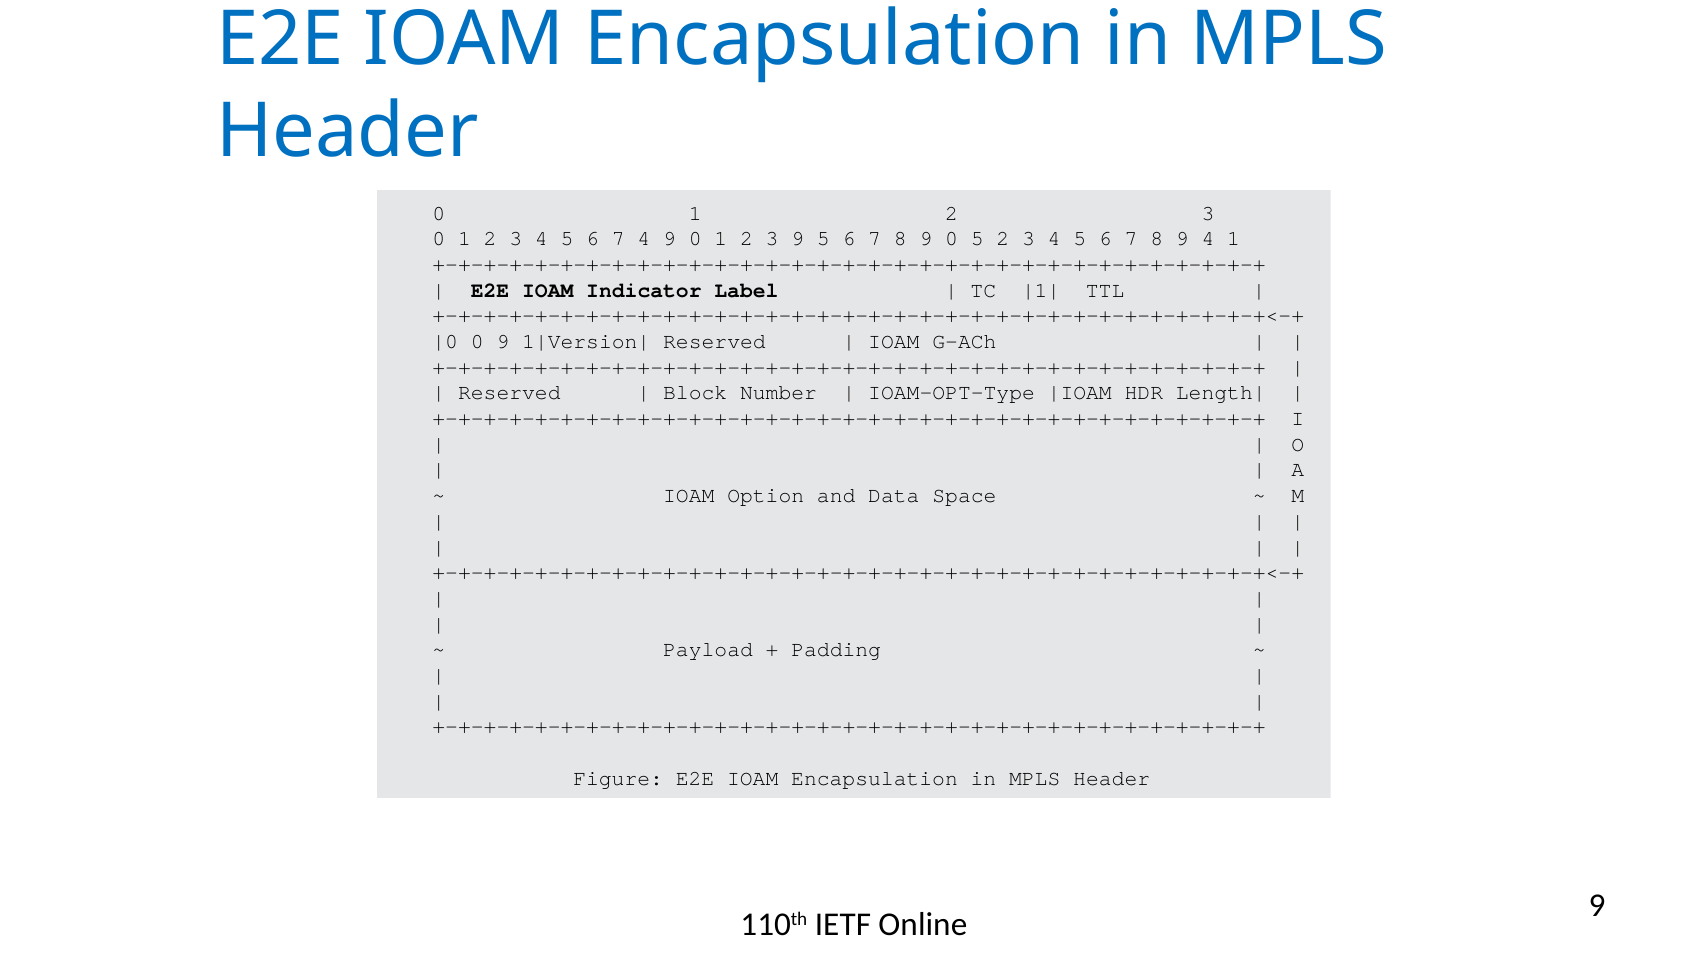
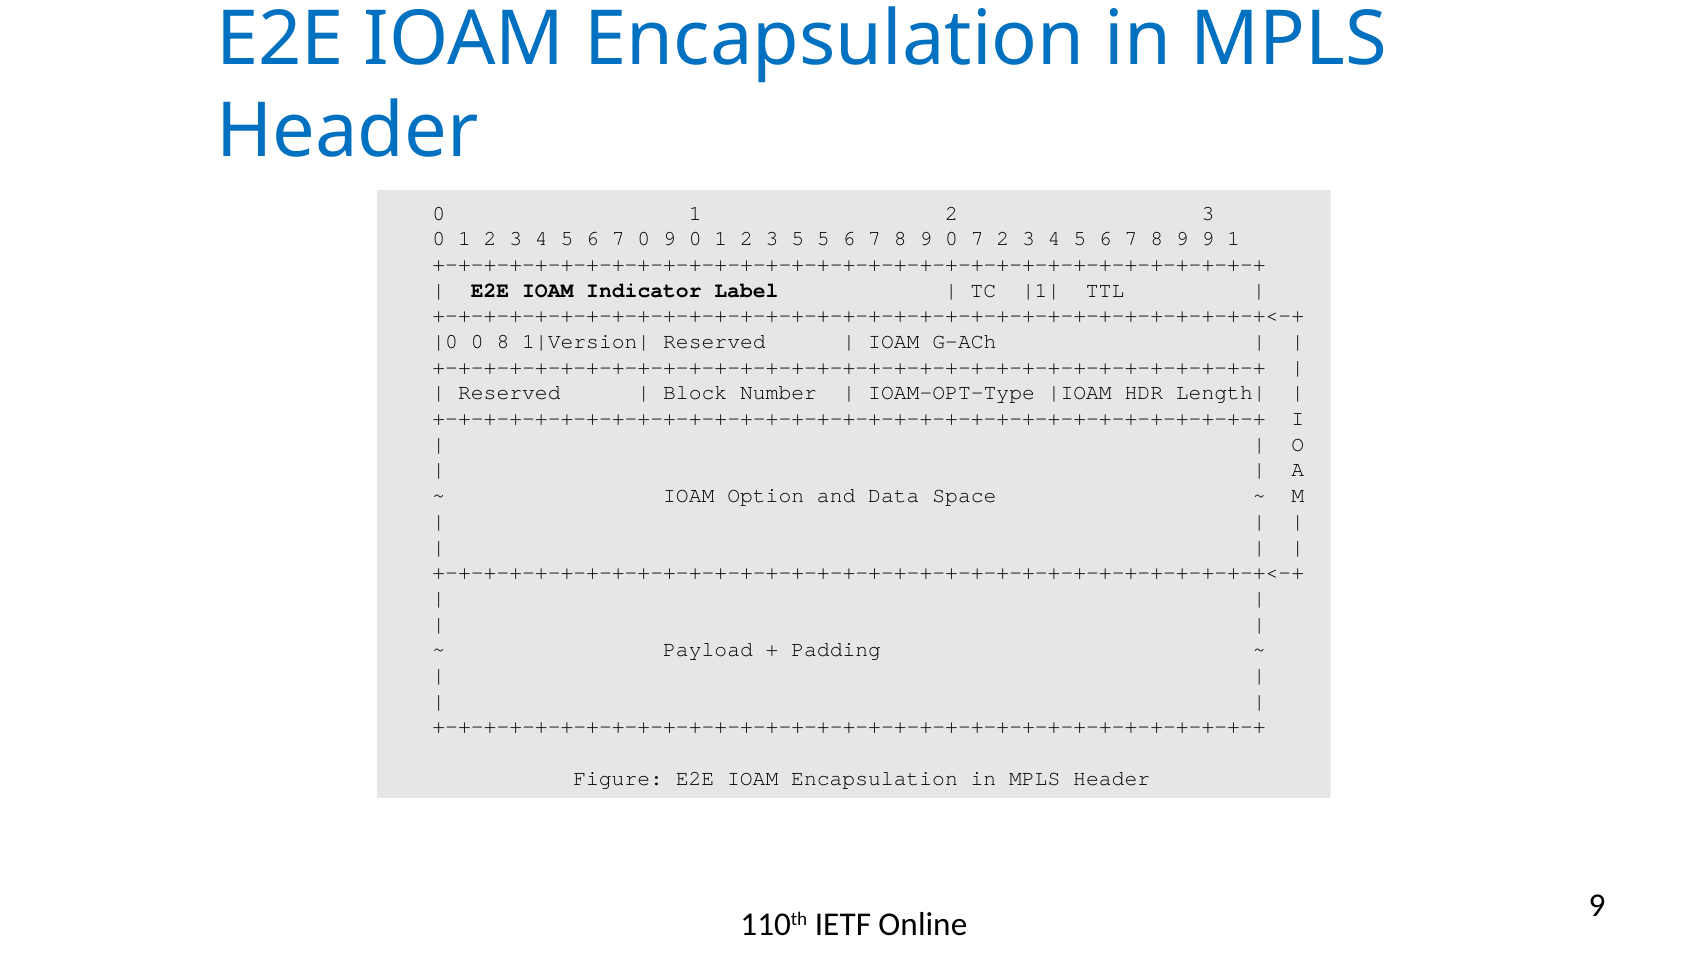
7 4: 4 -> 0 (644, 239)
3 9: 9 -> 5 (798, 239)
0 5: 5 -> 7 (977, 239)
9 4: 4 -> 9 (1208, 239)
0 9: 9 -> 8 (503, 341)
